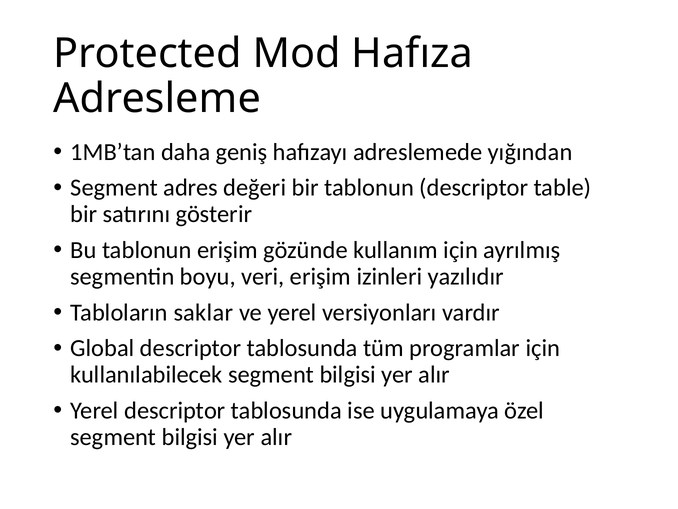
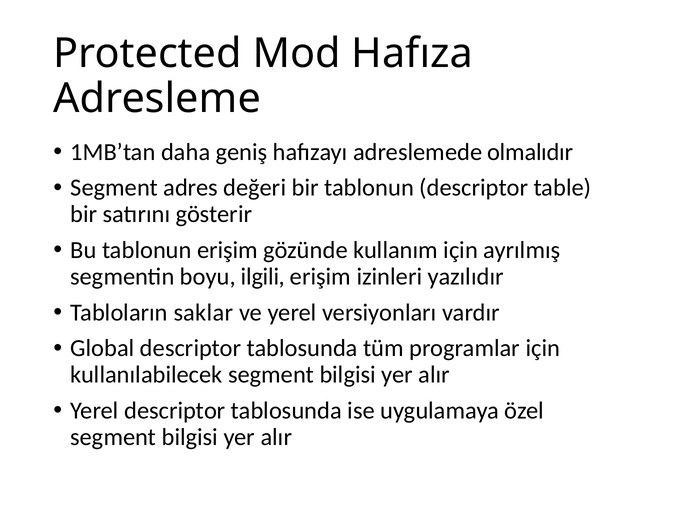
yığından: yığından -> olmalıdır (530, 152)
veri: veri -> ilgili (263, 276)
